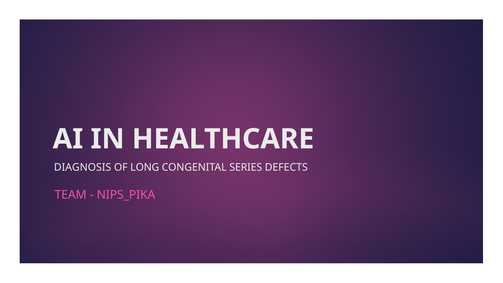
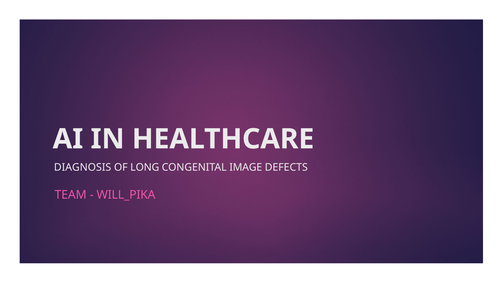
SERIES: SERIES -> IMAGE (246, 167)
NIPS_PIKA: NIPS_PIKA -> WILL_PIKA (126, 195)
